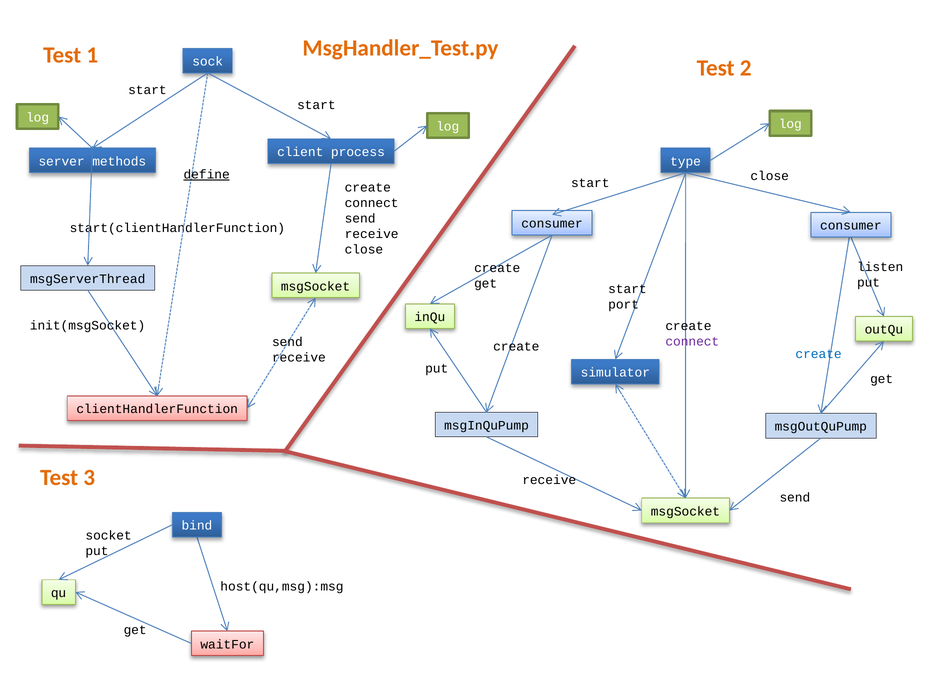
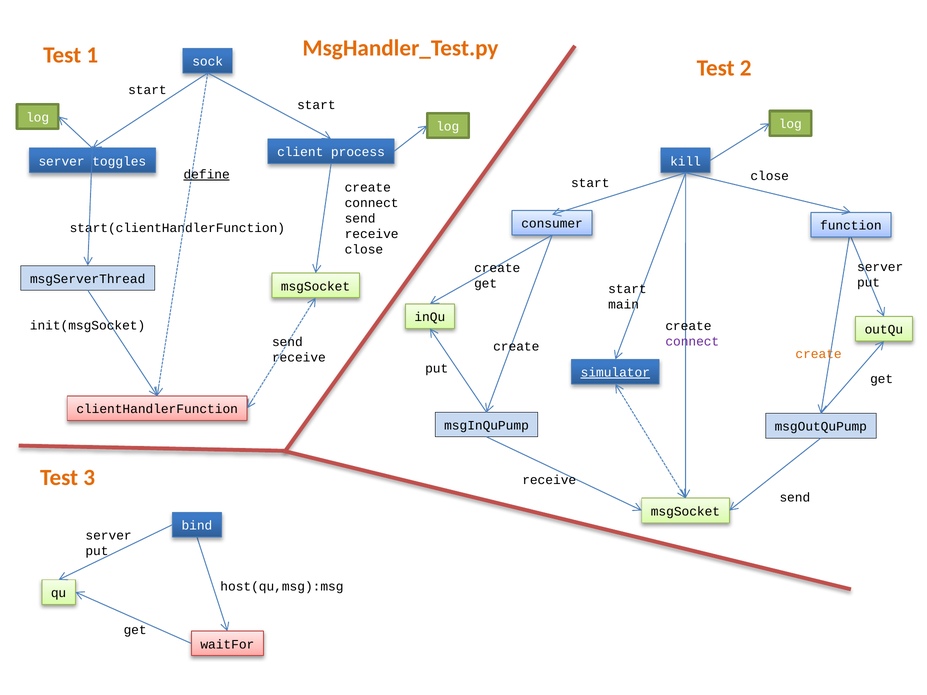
methods: methods -> toggles (119, 161)
type: type -> kill (686, 161)
consumer: consumer -> function (851, 226)
listen: listen -> server (880, 267)
port: port -> main (624, 304)
create colour: blue -> orange (819, 354)
simulator underline: none -> present (615, 373)
socket: socket -> server (109, 536)
